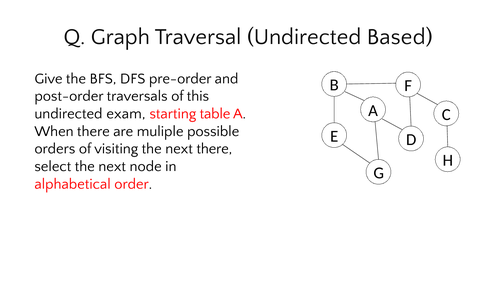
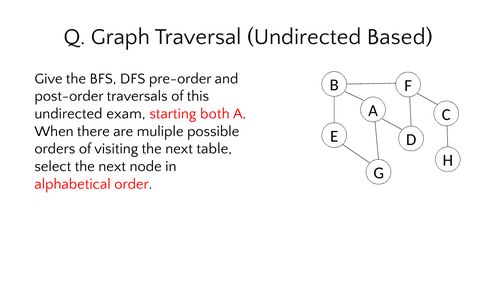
table: table -> both (215, 114)
next there: there -> table (214, 149)
